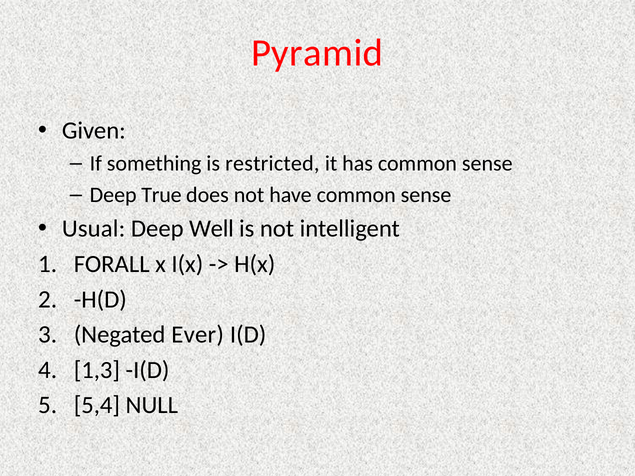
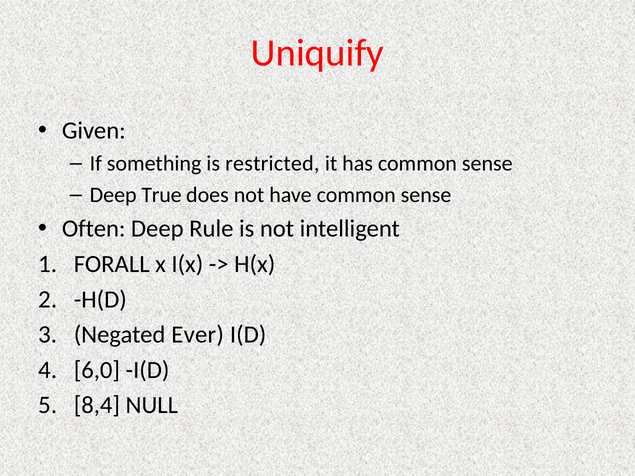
Pyramid: Pyramid -> Uniquify (317, 53)
Usual: Usual -> Often (94, 229)
Well: Well -> Rule (211, 229)
1,3: 1,3 -> 6,0 (97, 370)
5,4: 5,4 -> 8,4 (97, 405)
